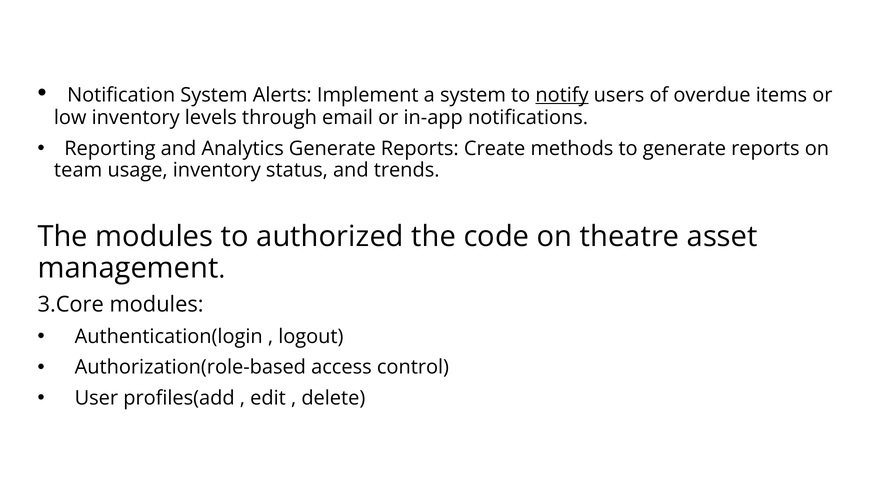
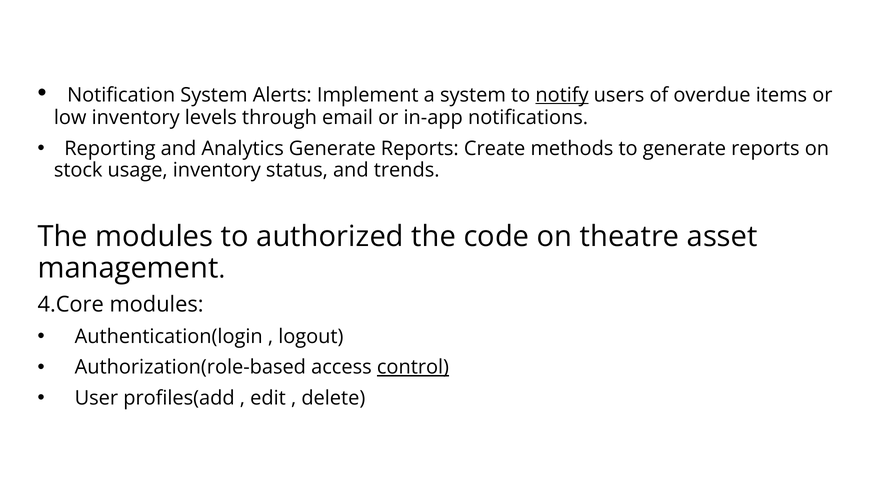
team: team -> stock (78, 170)
3.Core: 3.Core -> 4.Core (71, 305)
control underline: none -> present (413, 367)
